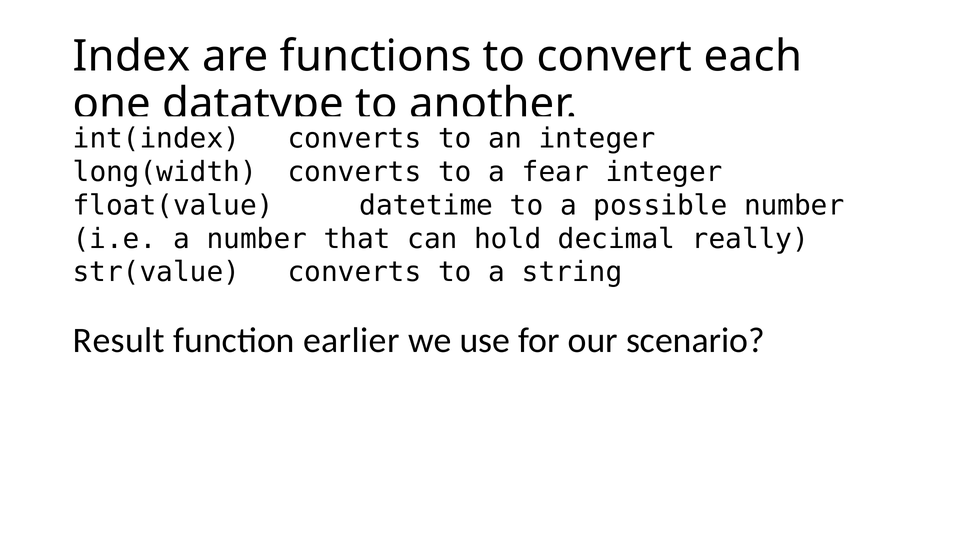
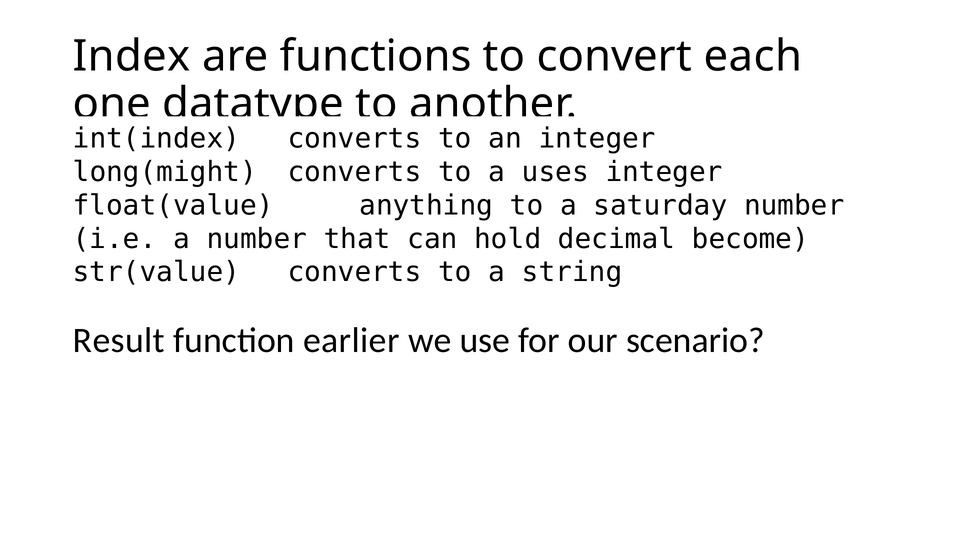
long(width: long(width -> long(might (165, 172)
fear: fear -> uses (555, 172)
datetime: datetime -> anything (426, 205)
possible: possible -> saturday (660, 205)
really: really -> become (750, 239)
